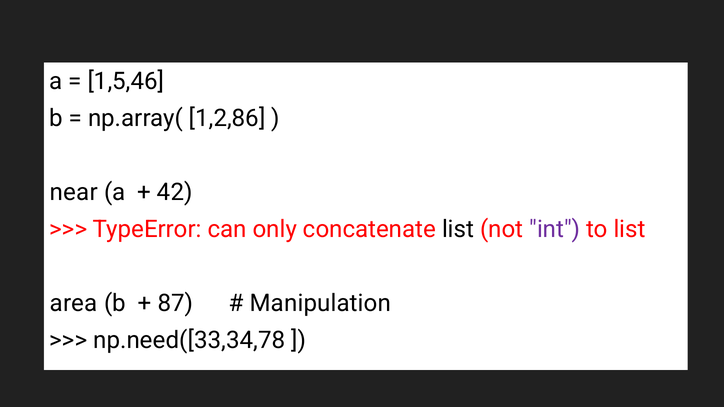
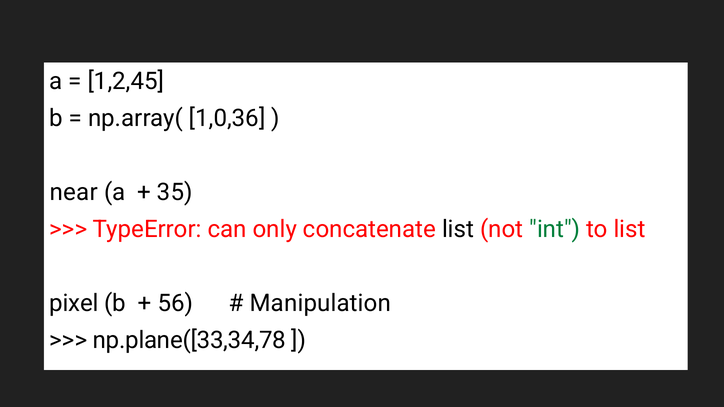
1,5,46: 1,5,46 -> 1,2,45 (126, 81)
1,2,86: 1,2,86 -> 1,0,36 (227, 118)
42: 42 -> 35 (175, 192)
int colour: purple -> green (555, 229)
area: area -> pixel (74, 303)
87: 87 -> 56 (175, 303)
np.need([33,34,78: np.need([33,34,78 -> np.plane([33,34,78 (189, 340)
